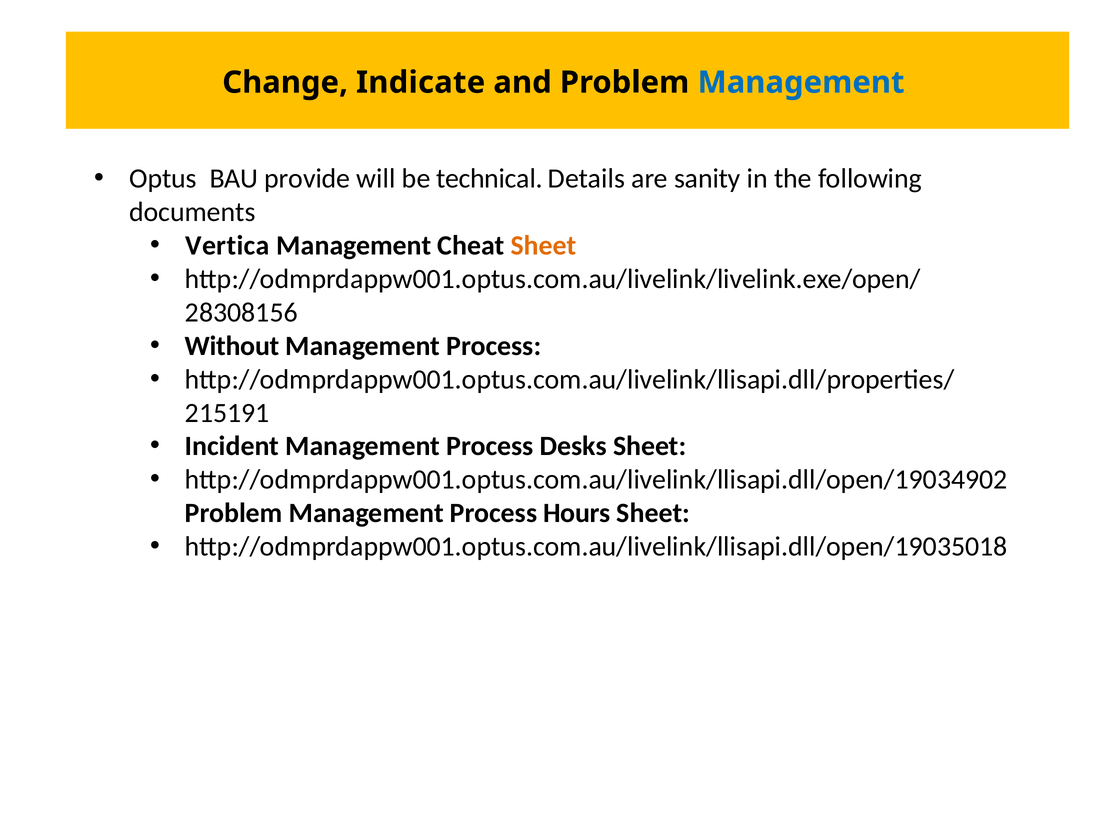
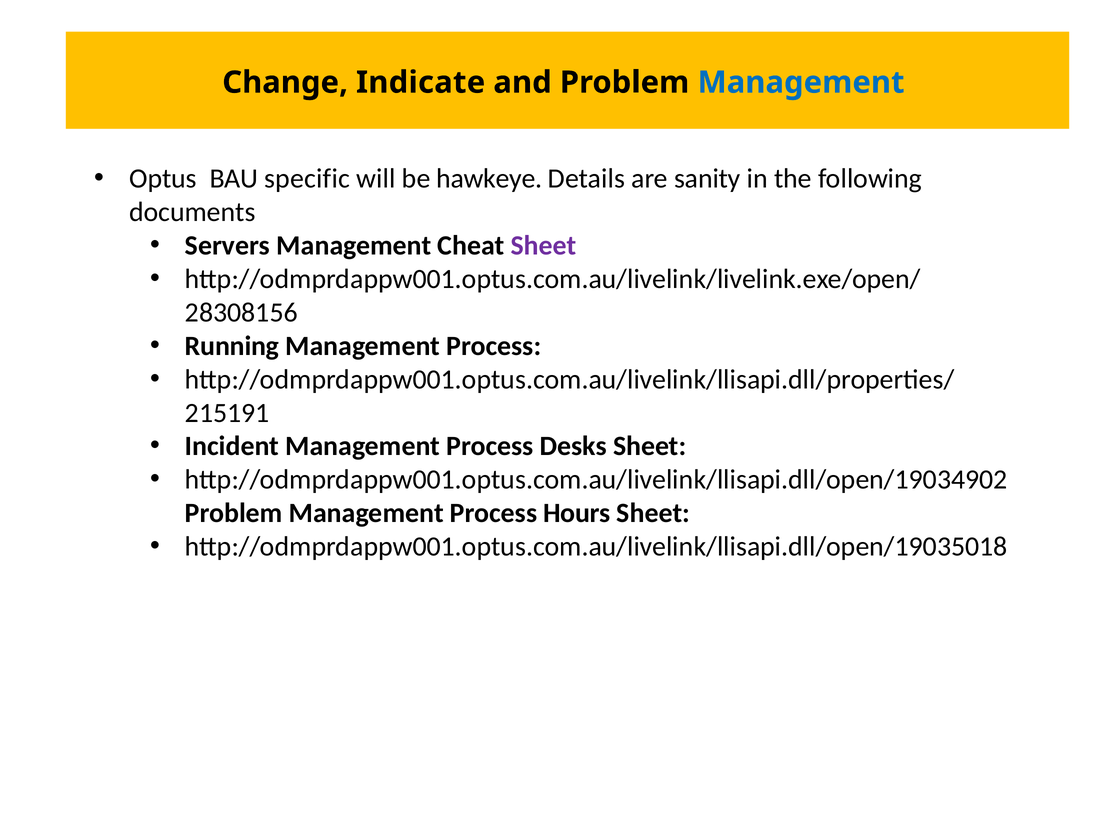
provide: provide -> specific (307, 179)
technical: technical -> hawkeye (489, 179)
Vertica: Vertica -> Servers (227, 246)
Sheet colour: orange -> purple (543, 246)
Without: Without -> Running (232, 346)
